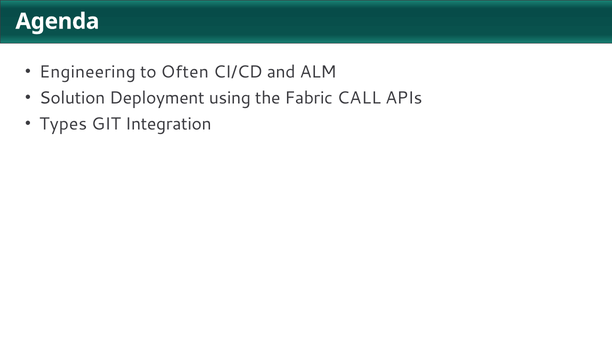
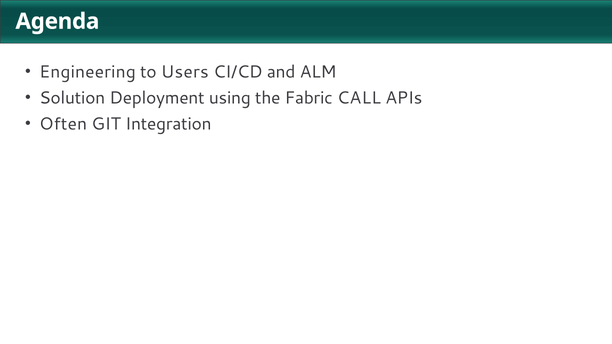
Often: Often -> Users (185, 72)
Types: Types -> Often (63, 124)
